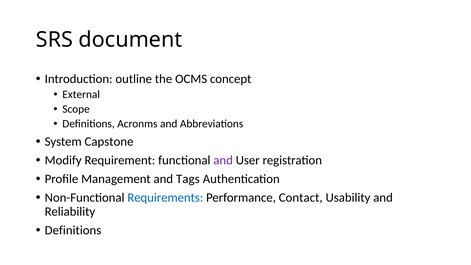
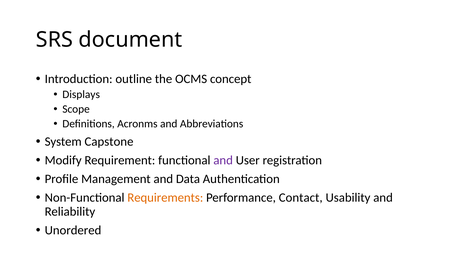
External: External -> Displays (81, 95)
Tags: Tags -> Data (188, 179)
Requirements colour: blue -> orange (165, 198)
Definitions: Definitions -> Unordered (73, 230)
